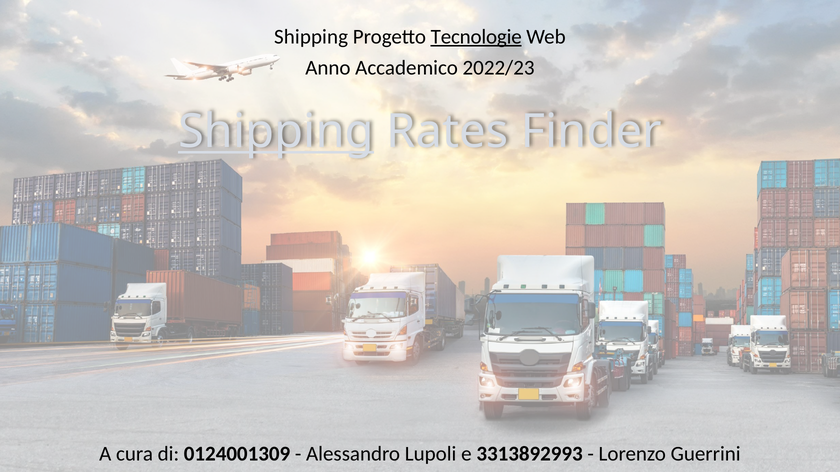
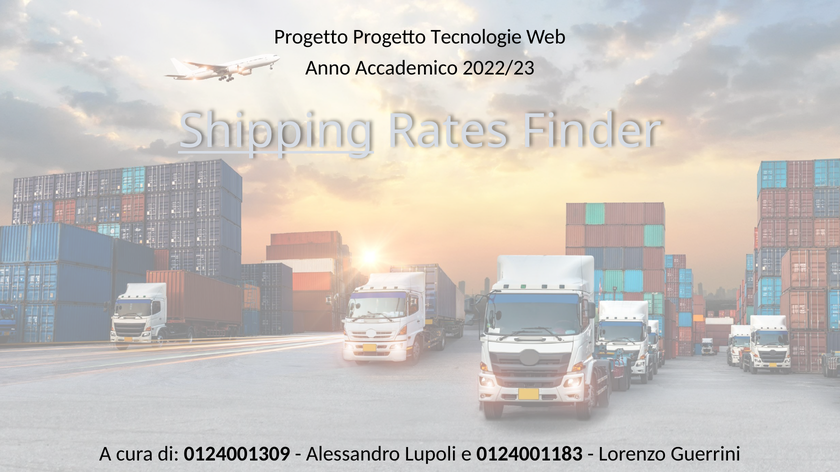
Shipping: Shipping -> Progetto (311, 37)
Tecnologie underline: present -> none (476, 37)
3313892993: 3313892993 -> 0124001183 (530, 454)
